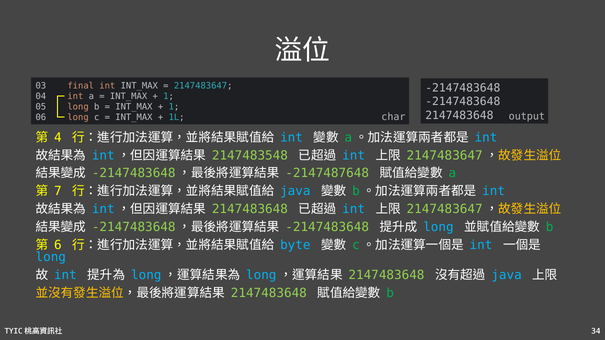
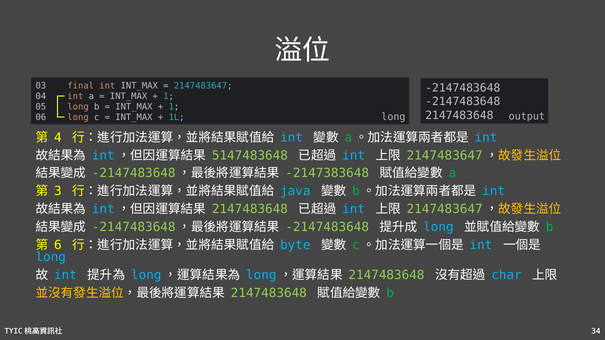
1L char: char -> long (393, 117)
2147483548: 2147483548 -> 5147483648 (250, 155)
-2147487648: -2147487648 -> -2147383648 (327, 173)
7: 7 -> 3 (58, 191)
java: java -> char (507, 275)
